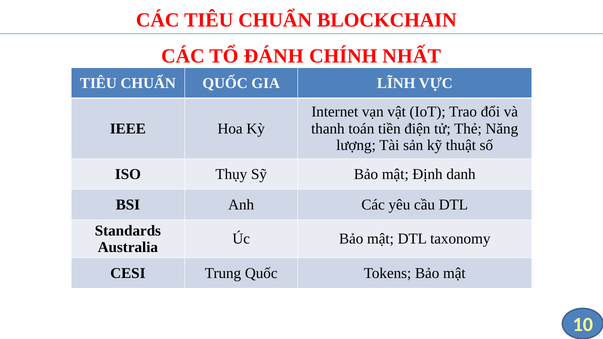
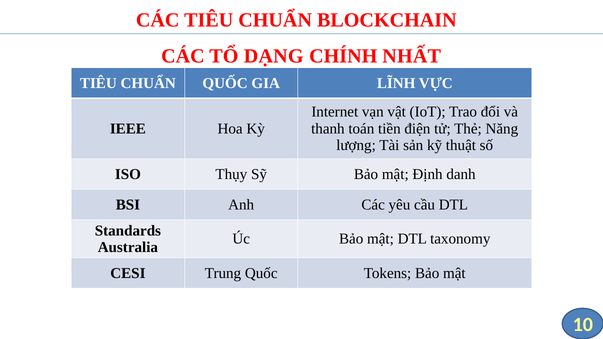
ĐÁNH: ĐÁNH -> DẠNG (274, 56)
